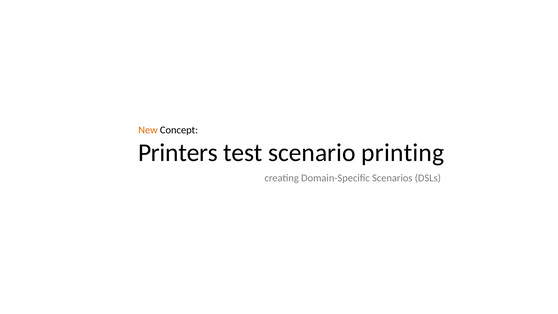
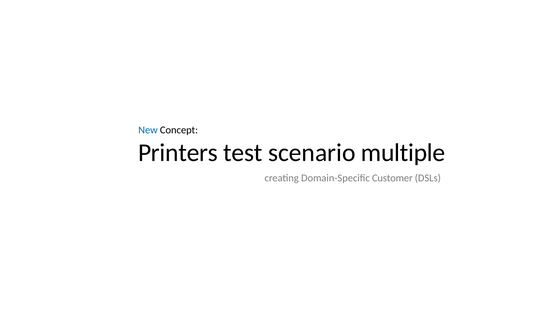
New colour: orange -> blue (148, 130)
printing: printing -> multiple (403, 153)
Scenarios: Scenarios -> Customer (392, 178)
